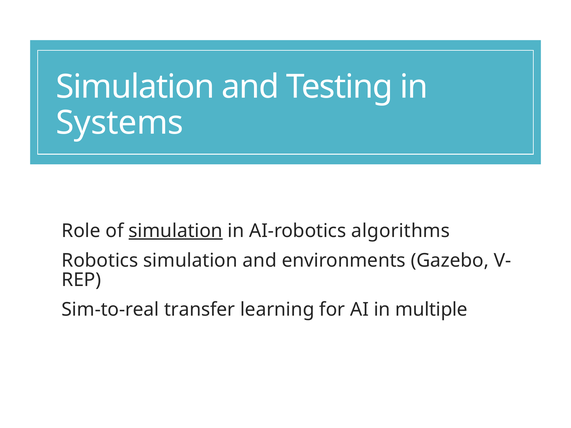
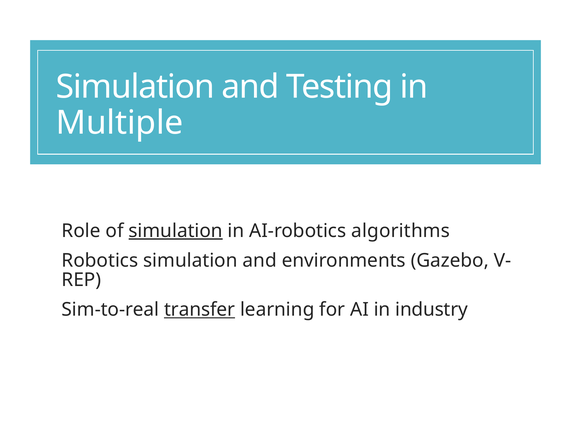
Systems: Systems -> Multiple (120, 123)
transfer underline: none -> present (200, 310)
multiple: multiple -> industry (432, 310)
